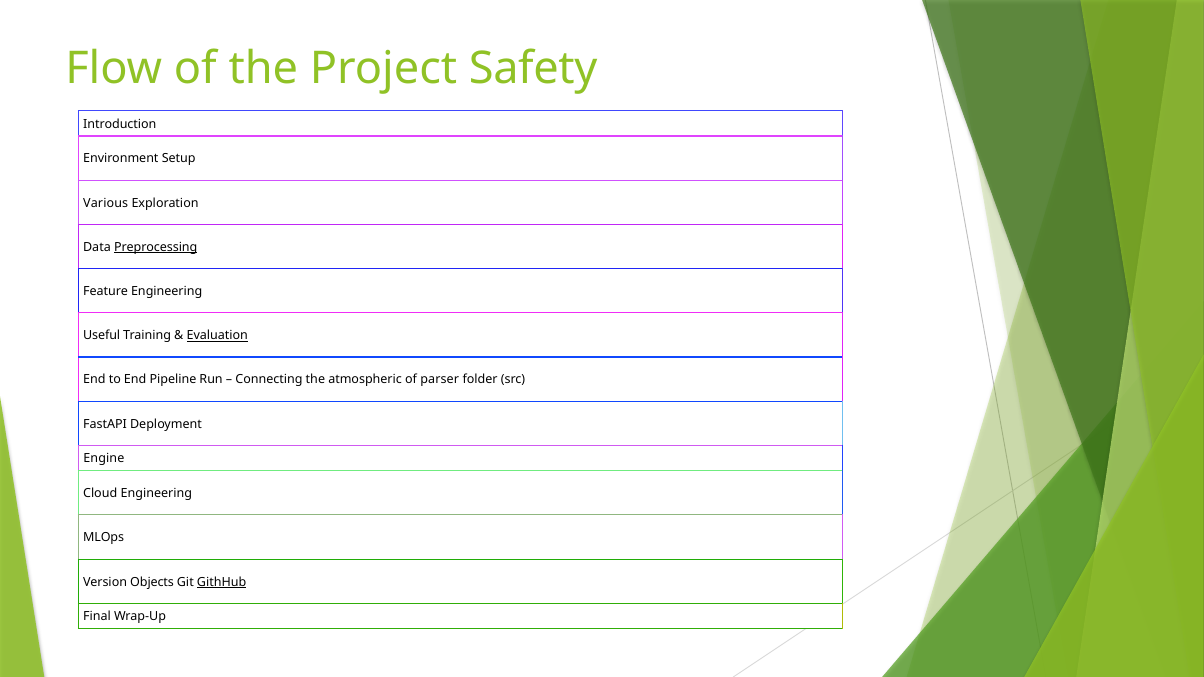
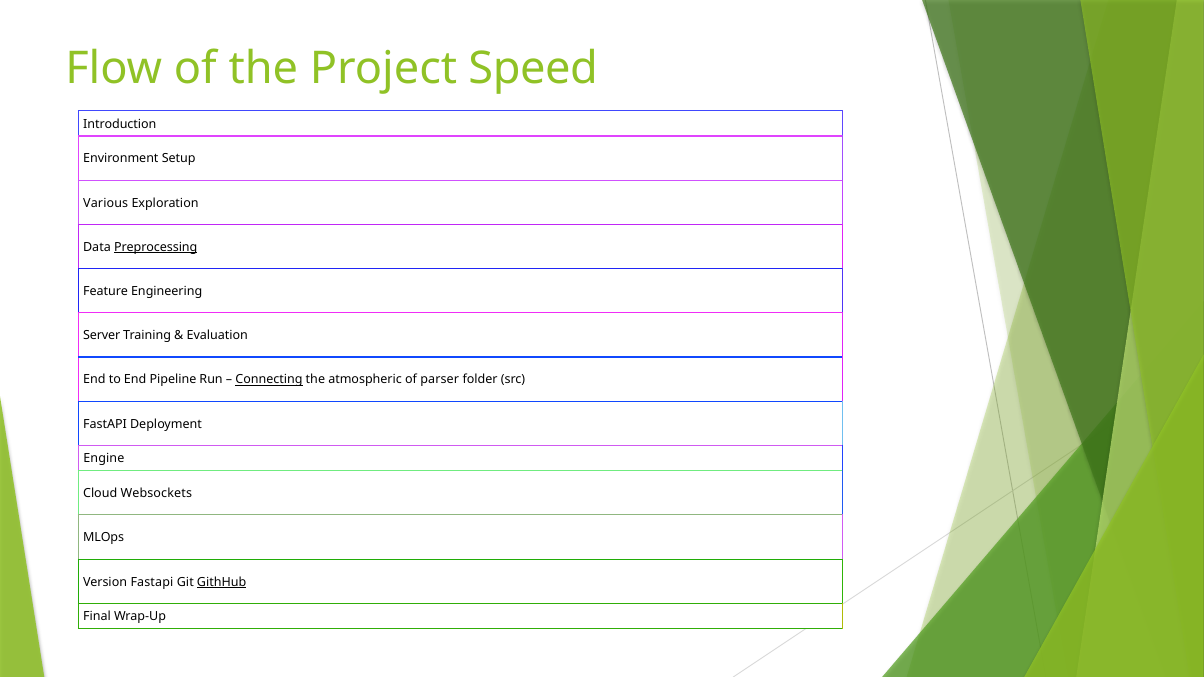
Safety: Safety -> Speed (533, 69)
Useful: Useful -> Server (102, 336)
Evaluation underline: present -> none (217, 336)
Connecting underline: none -> present (269, 380)
Cloud Engineering: Engineering -> Websockets (156, 494)
Version Objects: Objects -> Fastapi (152, 582)
